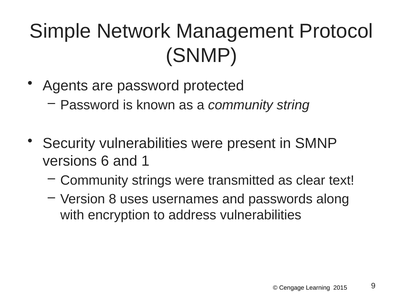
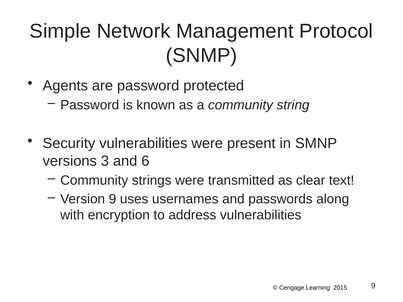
6: 6 -> 3 (105, 161)
1: 1 -> 6 (145, 161)
Version 8: 8 -> 9 (112, 199)
